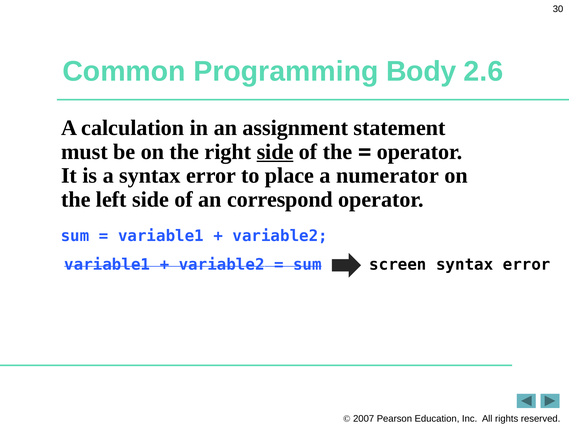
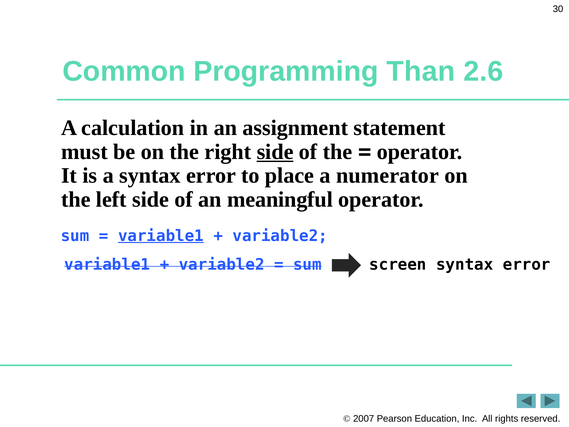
Body: Body -> Than (421, 72)
correspond: correspond -> meaningful (280, 199)
variable1 underline: none -> present (161, 236)
